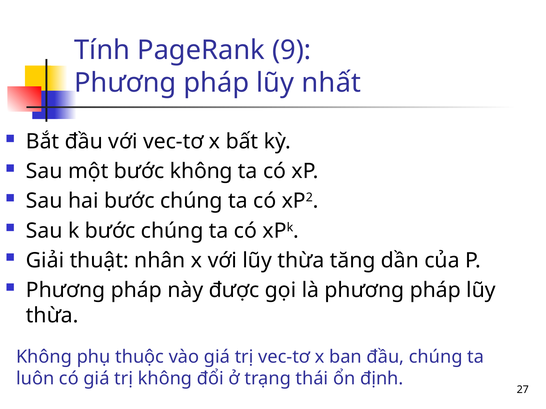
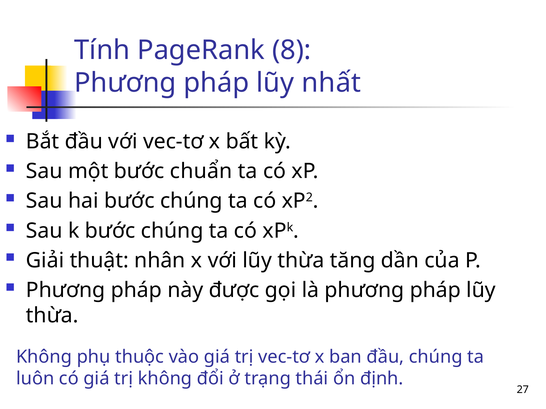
9: 9 -> 8 (292, 50)
bước không: không -> chuẩn (201, 171)
